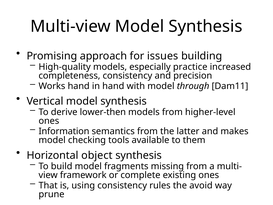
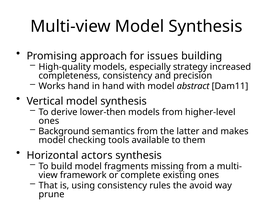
practice: practice -> strategy (190, 67)
through: through -> abstract (193, 86)
Information: Information -> Background (64, 131)
object: object -> actors (97, 155)
